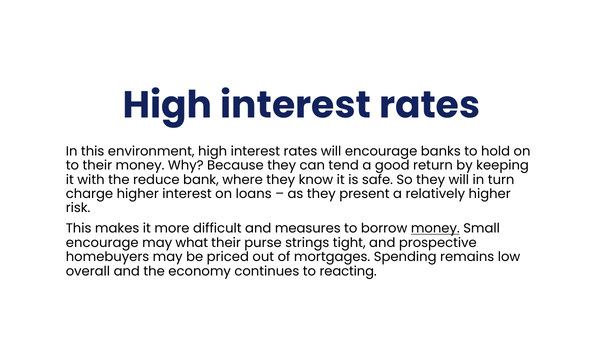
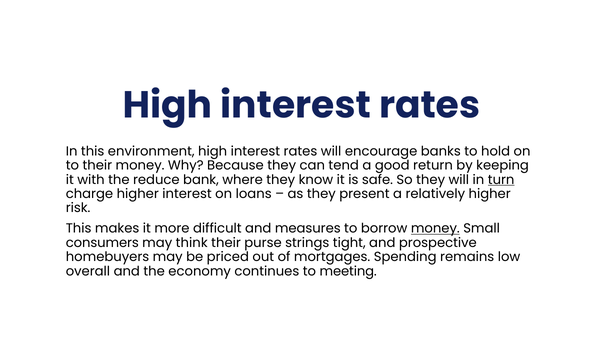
turn underline: none -> present (501, 180)
encourage: encourage -> consumers (102, 243)
what: what -> think (192, 243)
reacting: reacting -> meeting (348, 271)
